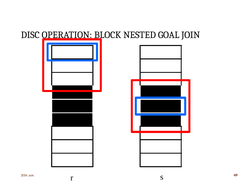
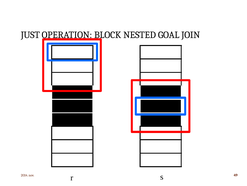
DISC: DISC -> JUST (30, 35)
